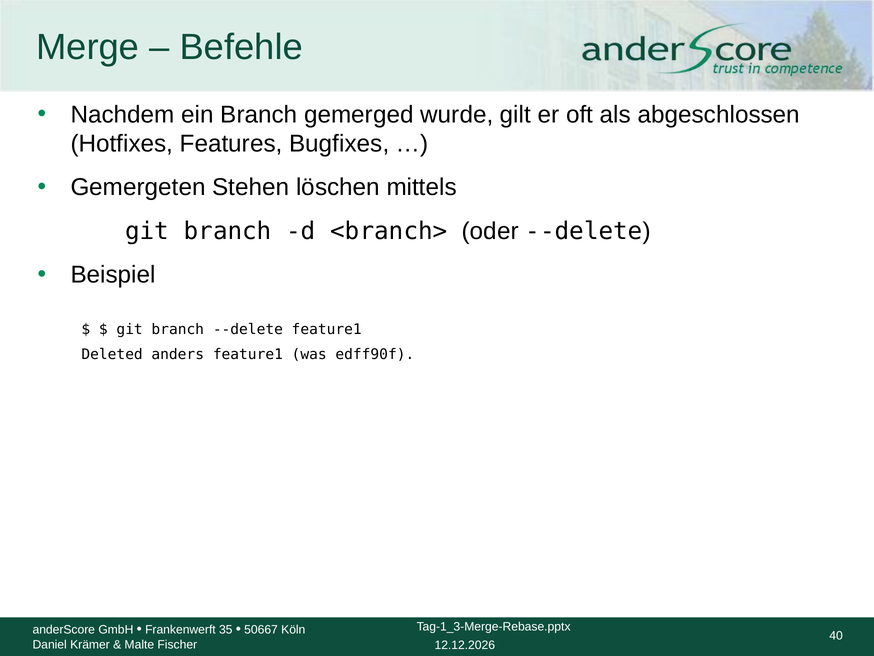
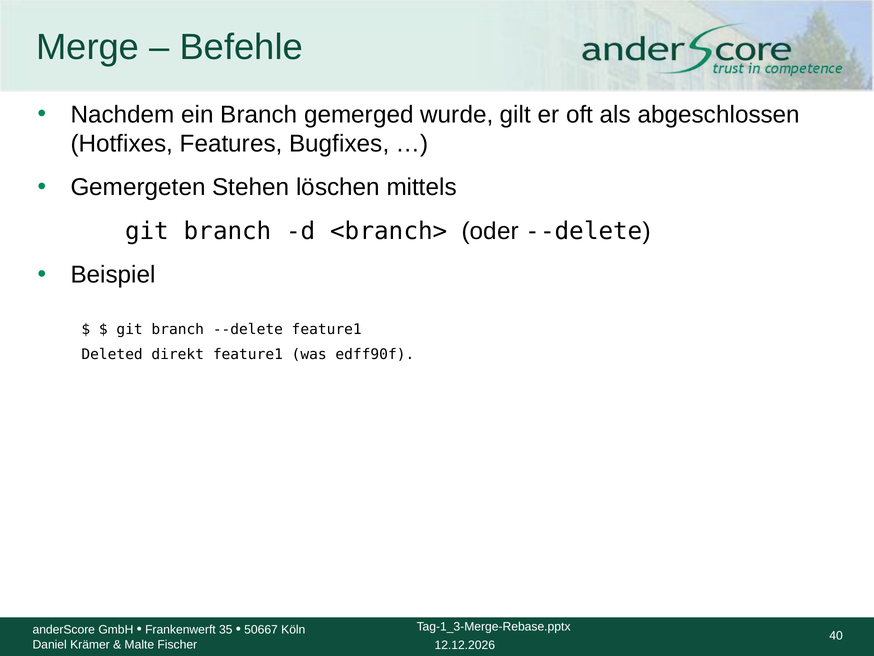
anders: anders -> direkt (178, 354)
